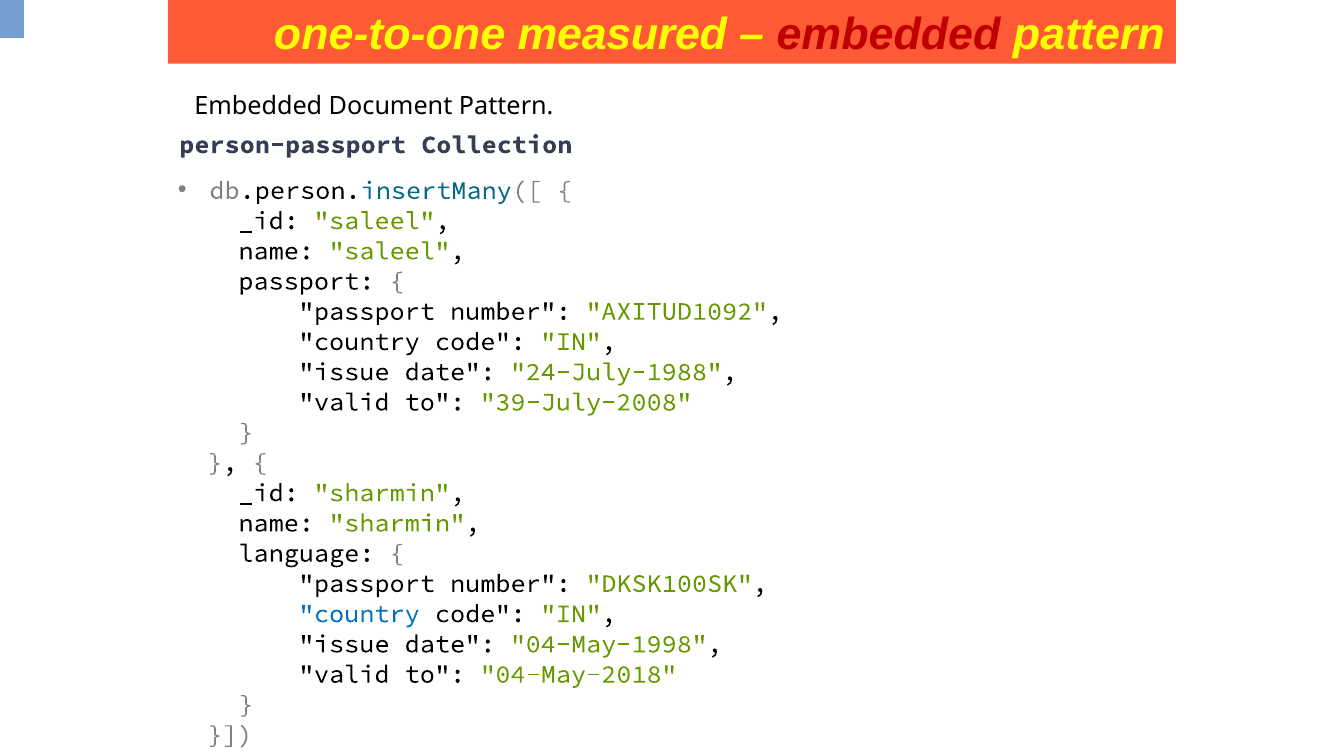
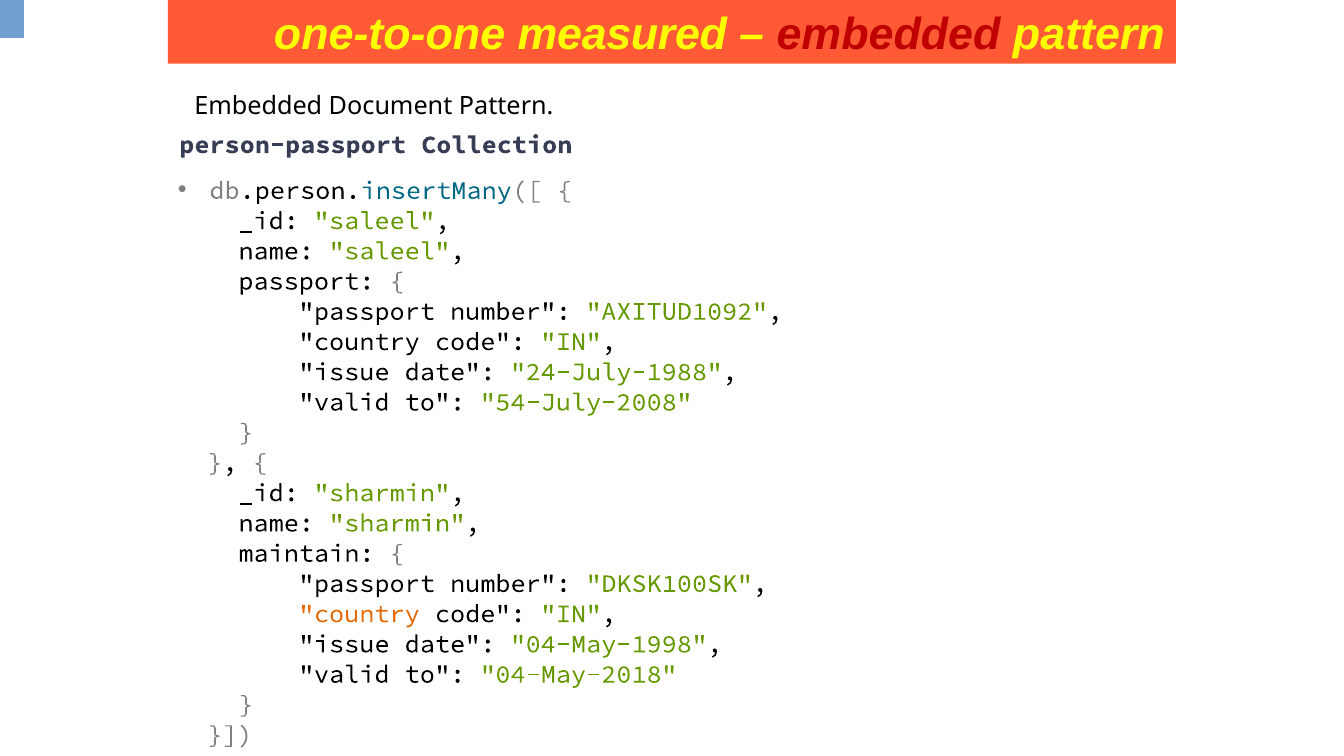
39-July-2008: 39-July-2008 -> 54-July-2008 (586, 402)
language: language -> maintain (306, 553)
country colour: blue -> orange (359, 614)
